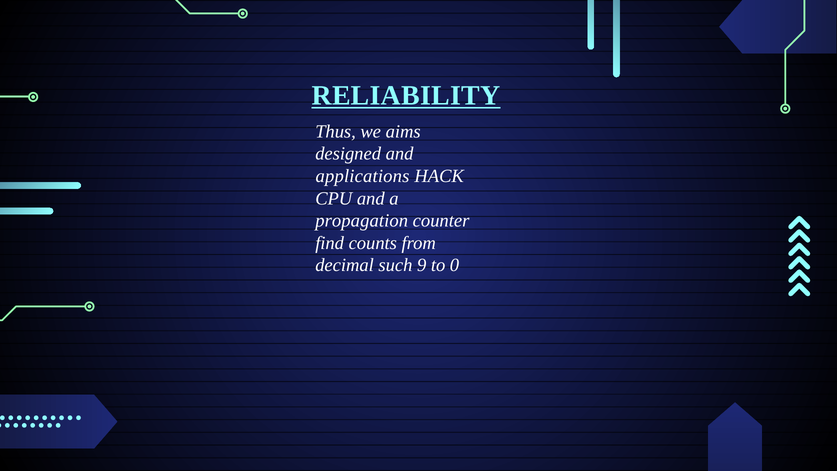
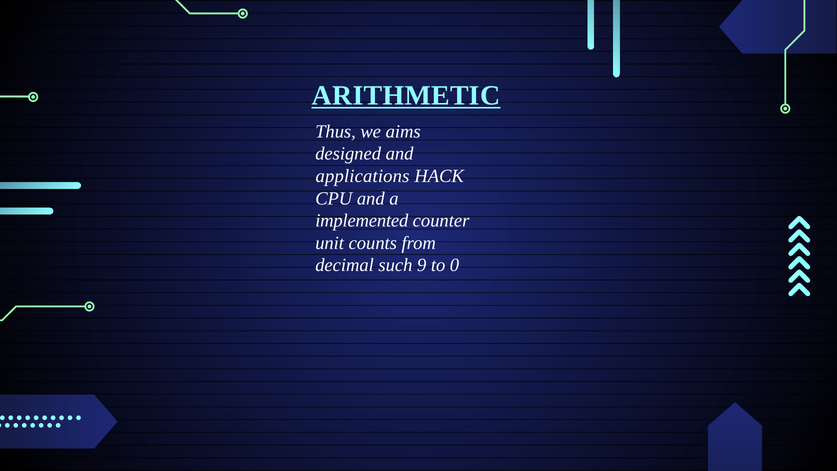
RELIABILITY: RELIABILITY -> ARITHMETIC (406, 95)
propagation: propagation -> implemented (362, 221)
find: find -> unit (330, 243)
